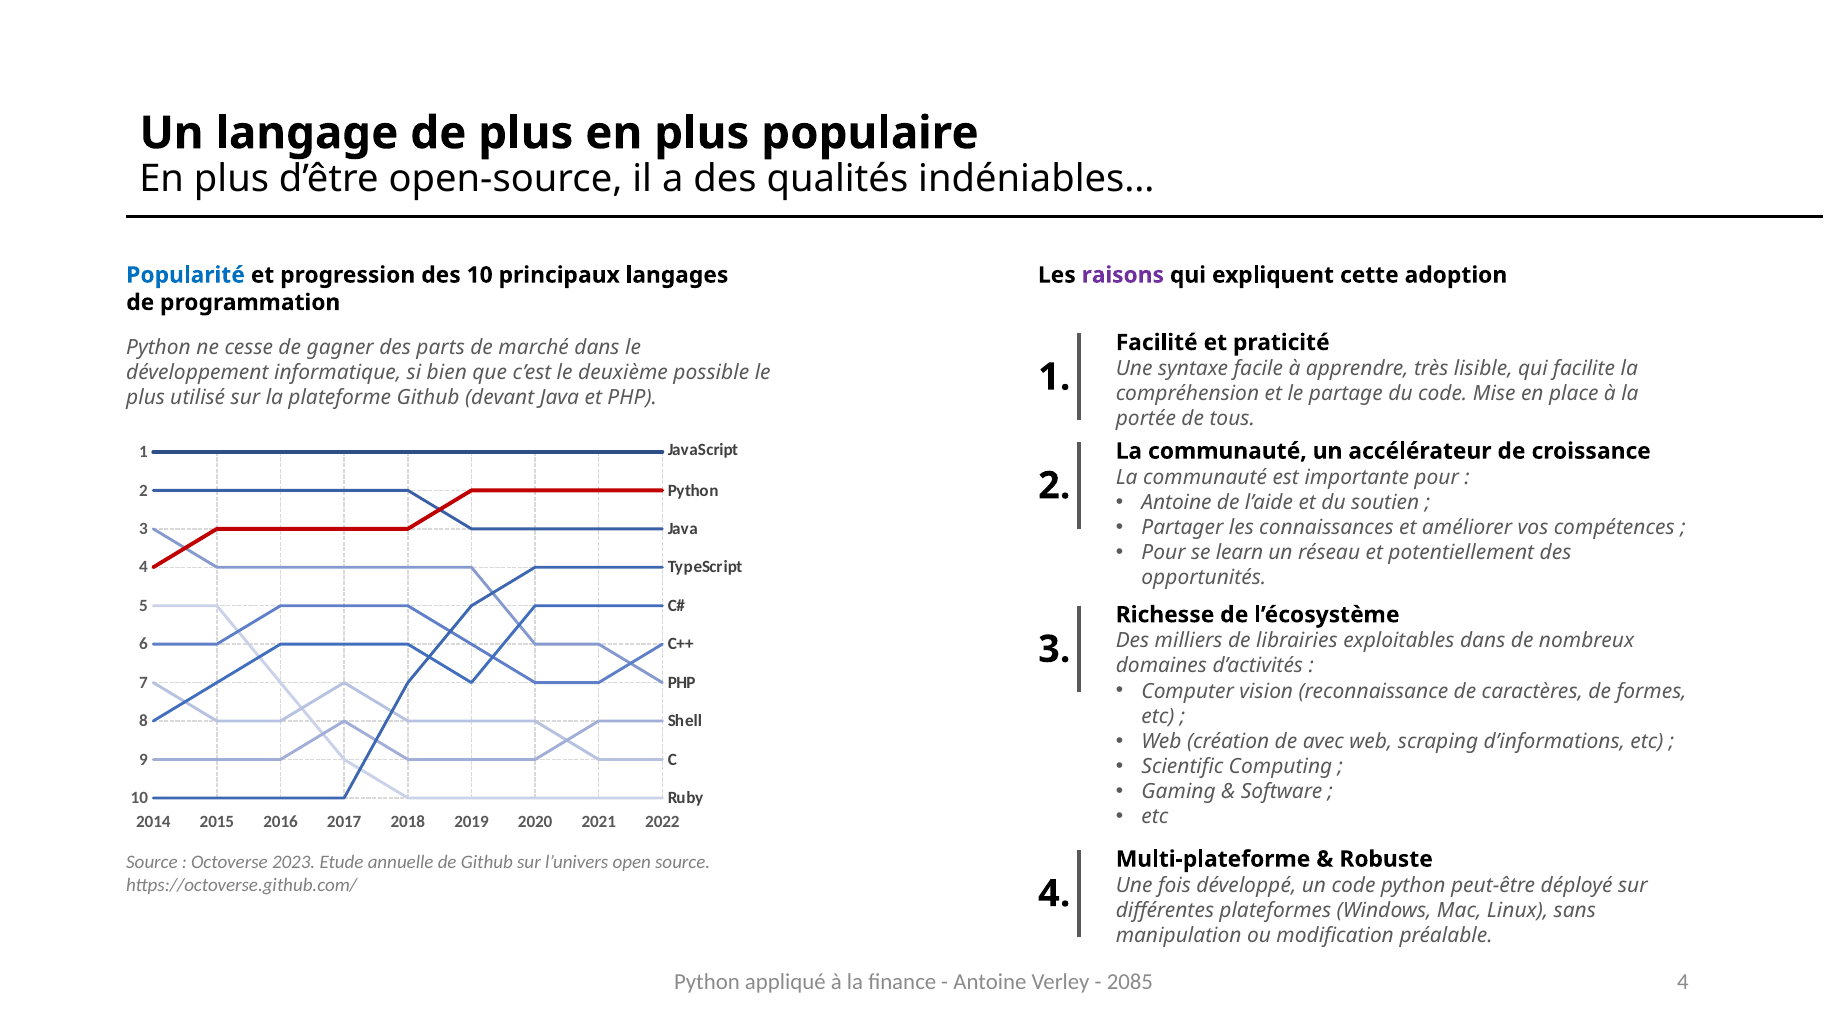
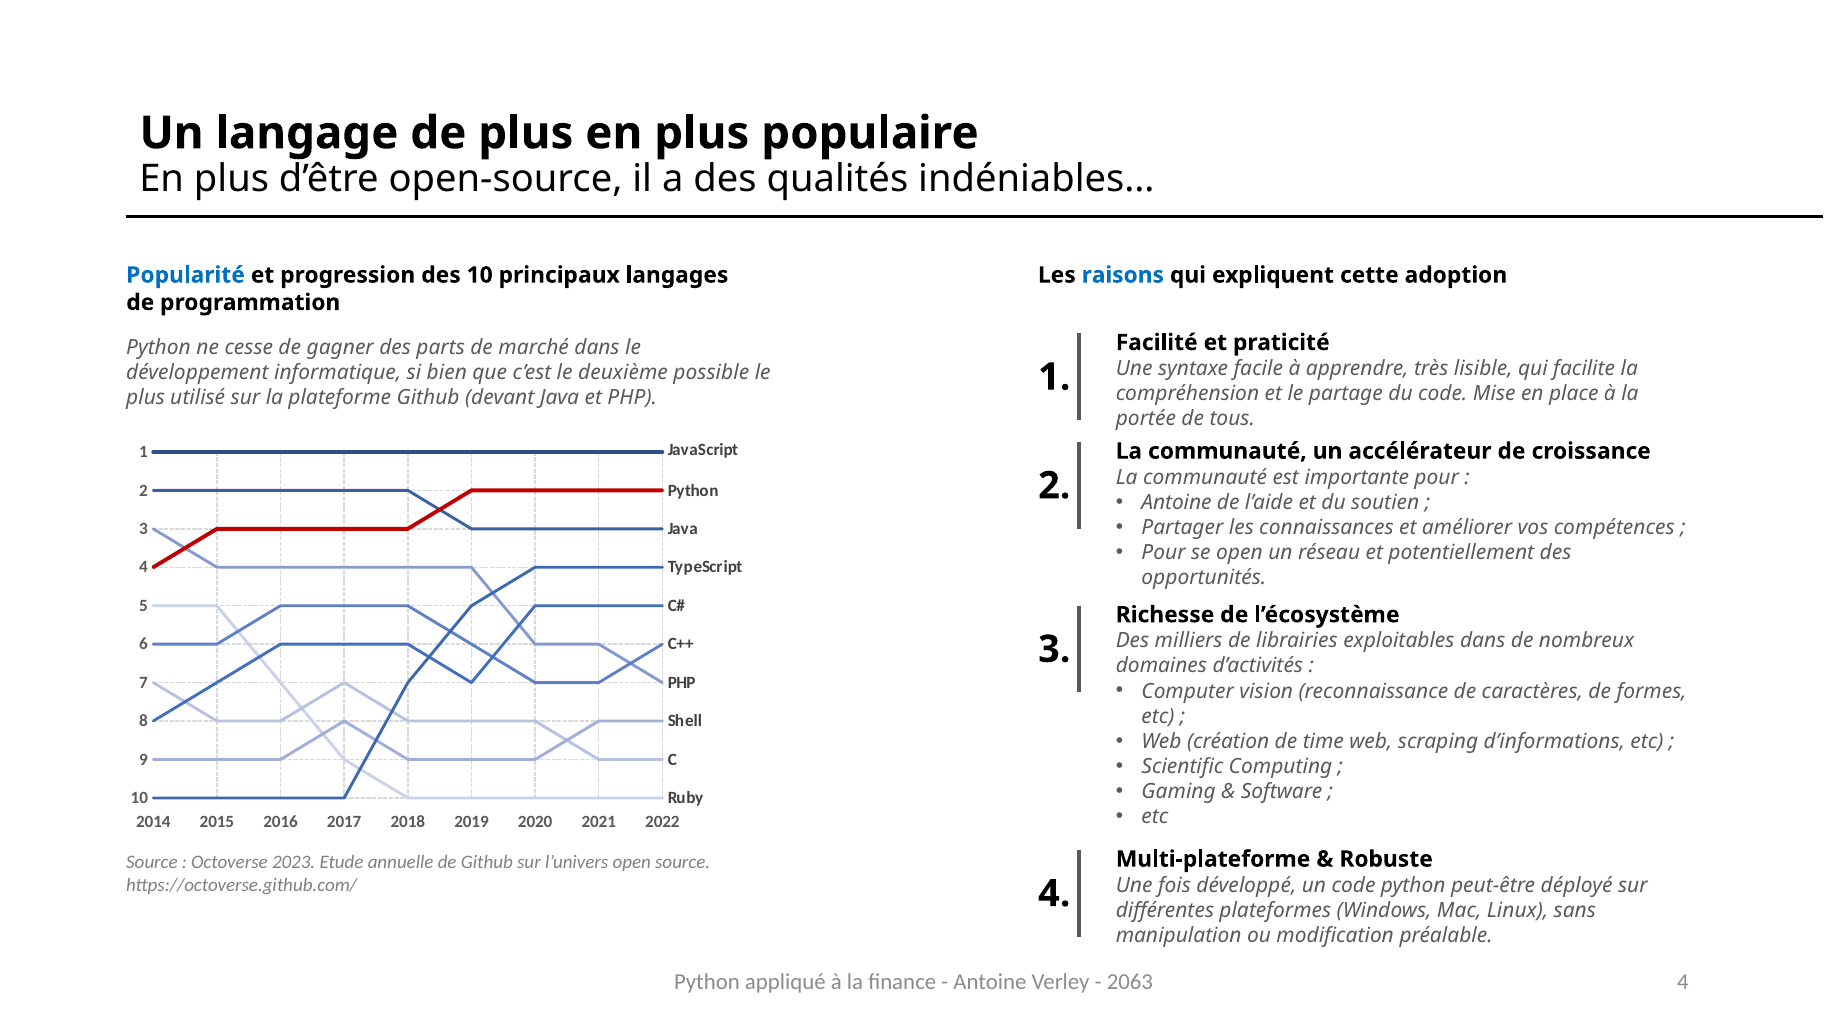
raisons colour: purple -> blue (1123, 275)
se learn: learn -> open (1239, 553)
avec: avec -> time (1323, 742)
2085: 2085 -> 2063 (1130, 982)
